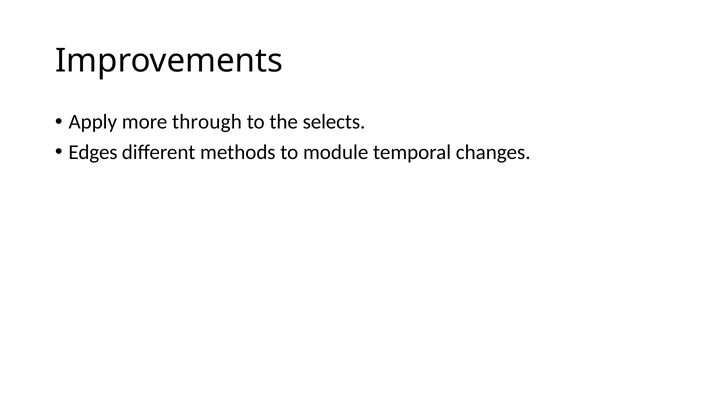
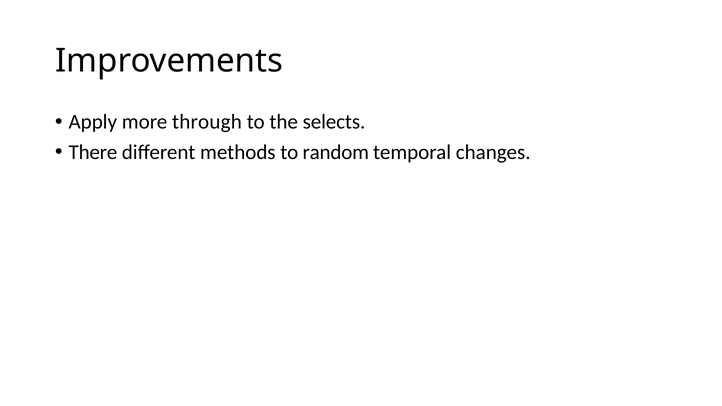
Edges: Edges -> There (93, 152)
module: module -> random (336, 152)
